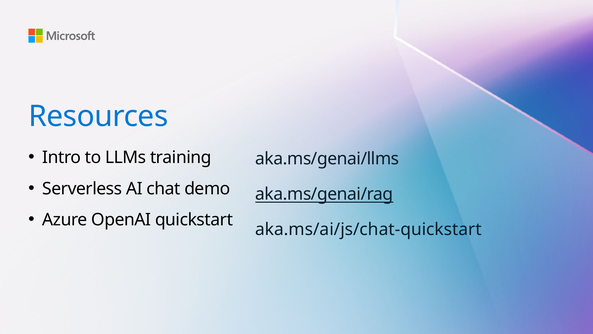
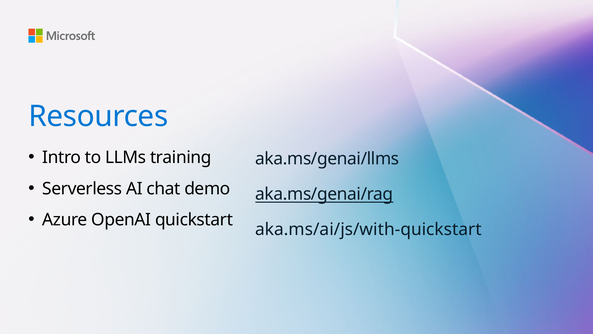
aka.ms/ai/js/chat-quickstart: aka.ms/ai/js/chat-quickstart -> aka.ms/ai/js/with-quickstart (368, 229)
